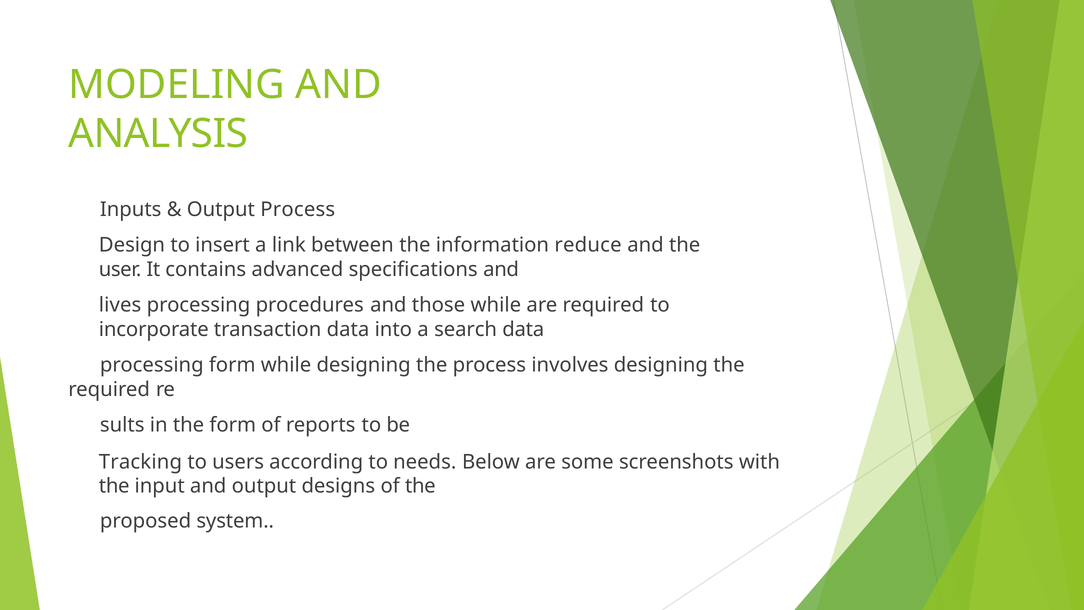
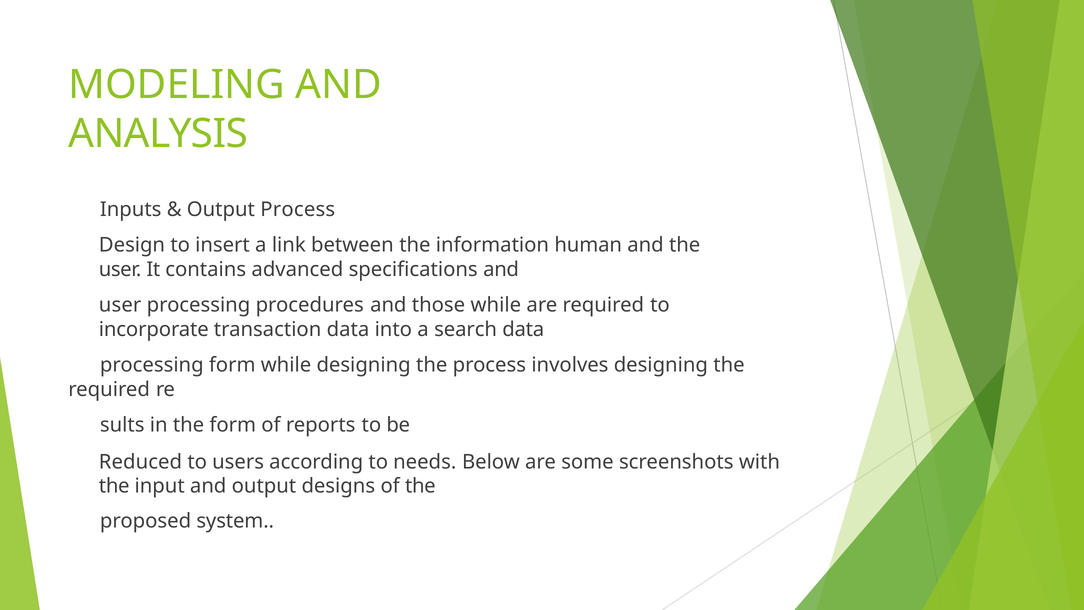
reduce: reduce -> human (588, 245)
lives: lives -> user (120, 305)
Tracking: Tracking -> Reduced (140, 462)
